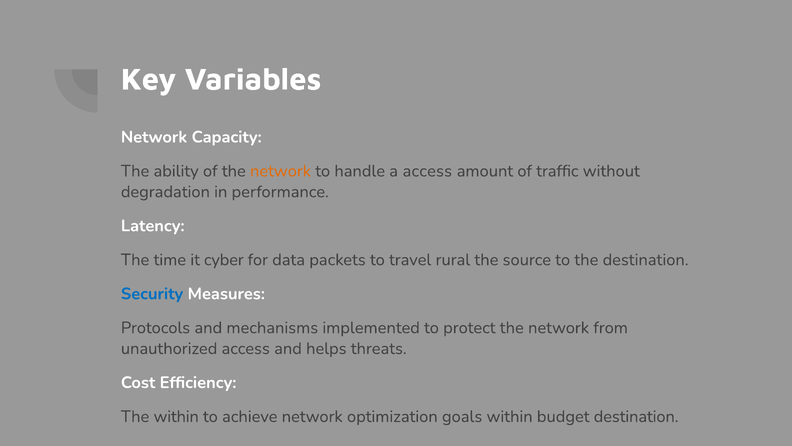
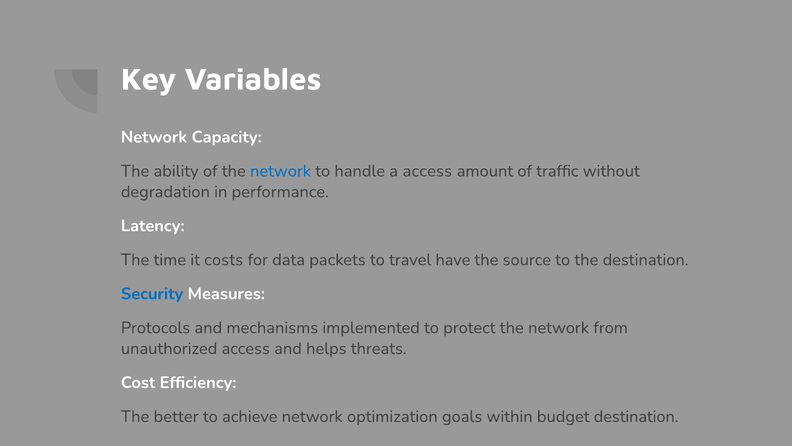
network colour: orange -> blue (281, 171)
cyber: cyber -> costs (224, 260)
rural: rural -> have (453, 260)
The within: within -> better (176, 416)
